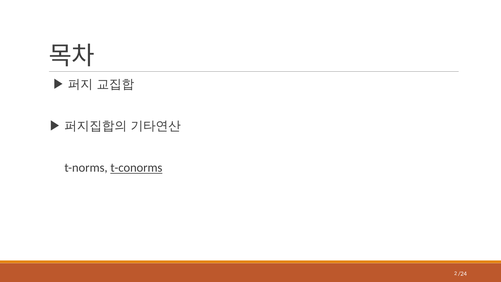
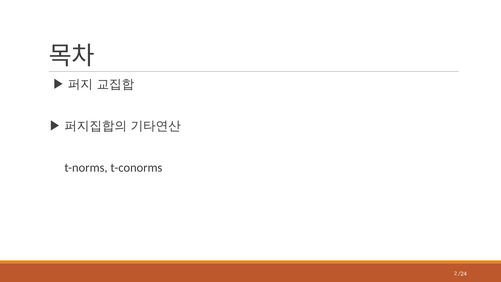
t-conorms underline: present -> none (136, 168)
